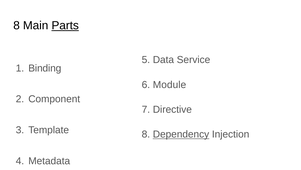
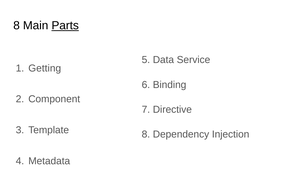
Binding: Binding -> Getting (45, 68)
Module: Module -> Binding (170, 84)
Dependency underline: present -> none (181, 134)
